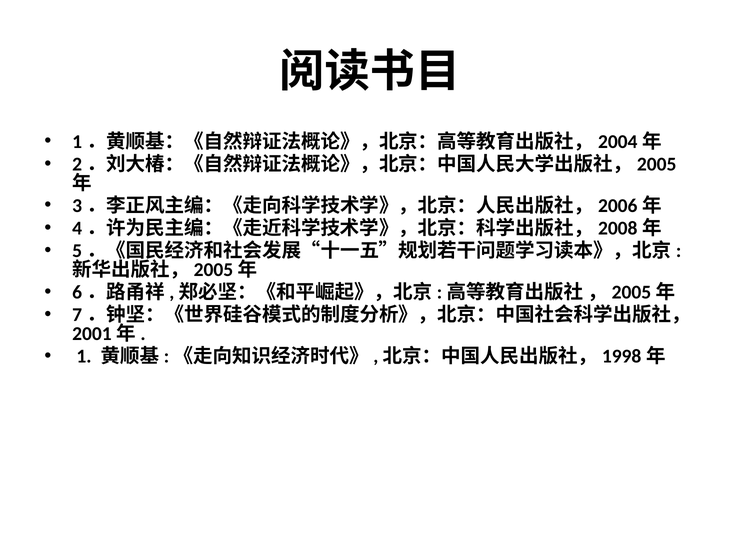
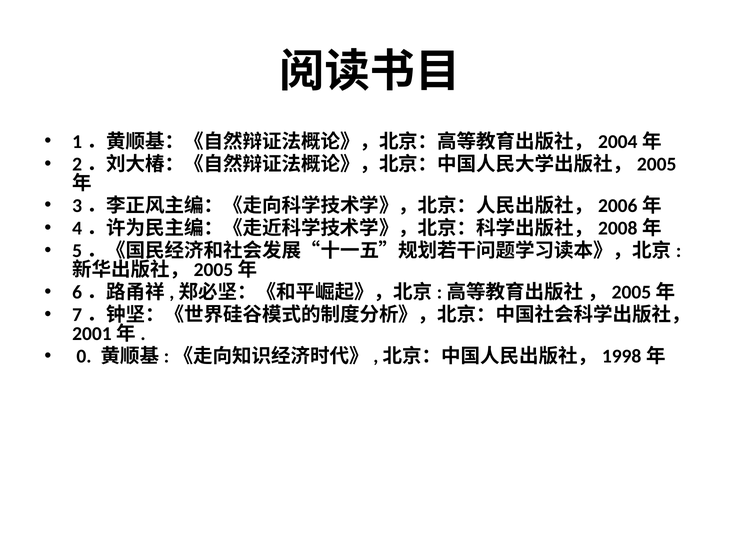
1: 1 -> 0 (84, 356)
